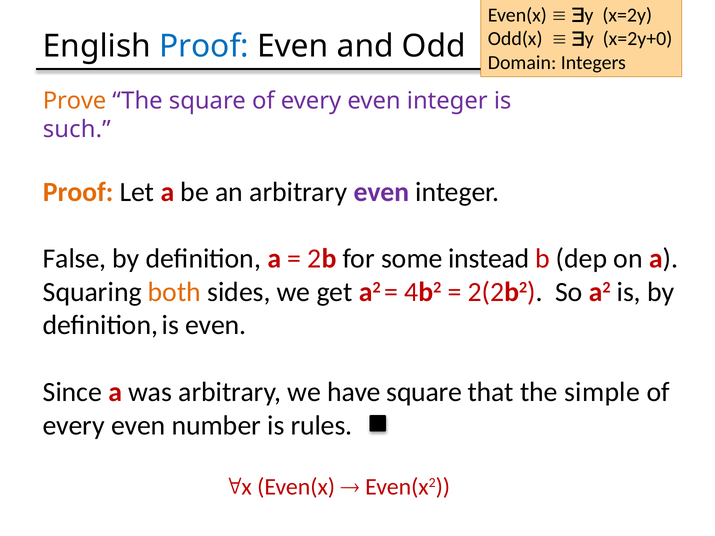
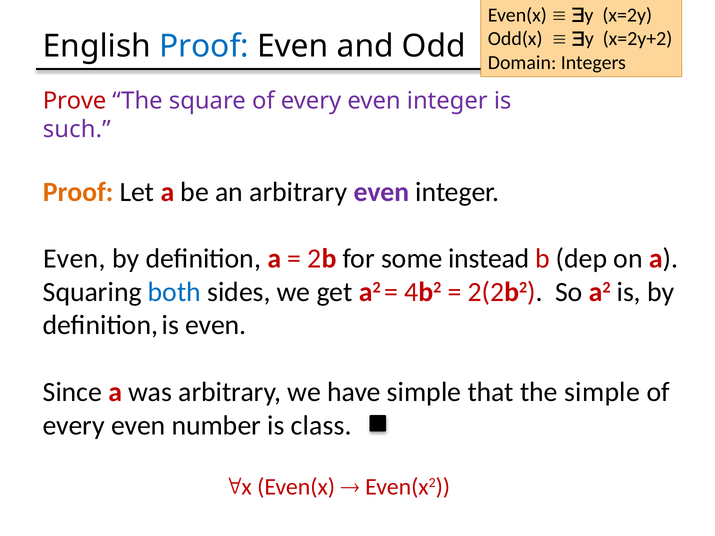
x=2y+0: x=2y+0 -> x=2y+2 (638, 39)
Prove colour: orange -> red (75, 101)
False: False -> Even (74, 259)
both colour: orange -> blue (174, 292)
have square: square -> simple (424, 392)
rules: rules -> class (321, 426)
